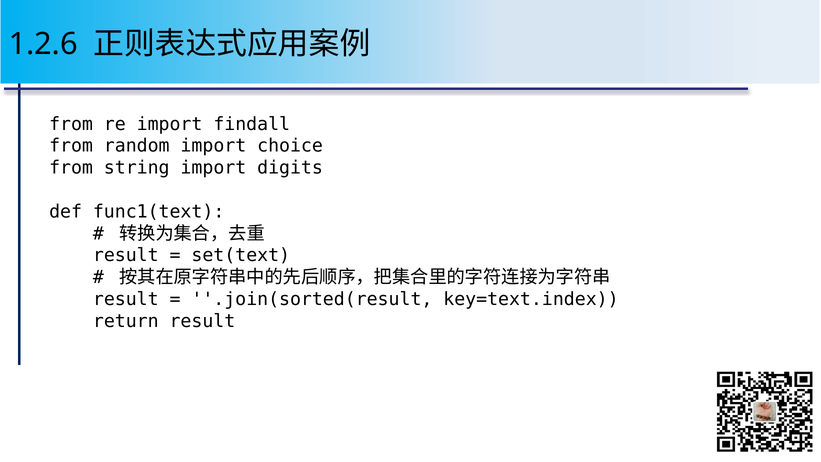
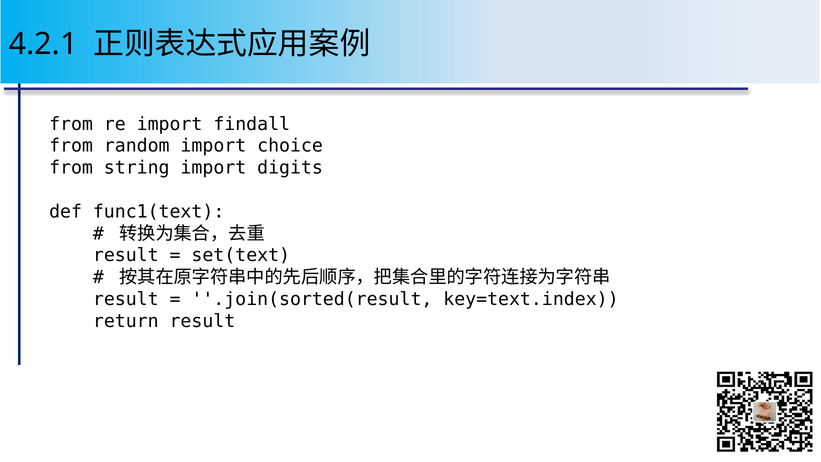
1.2.6: 1.2.6 -> 4.2.1 (43, 44)
